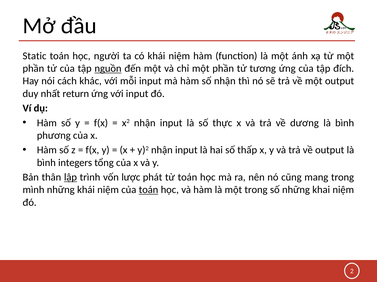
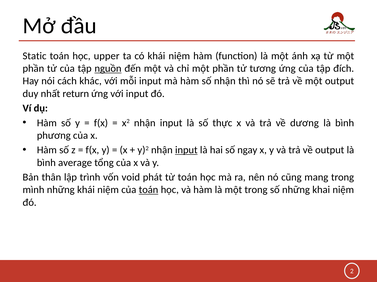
người: người -> upper (107, 56)
input underline: none -> present (186, 150)
thấp: thấp -> ngay (247, 150)
integers: integers -> average (75, 163)
lập underline: present -> none (70, 178)
lược: lược -> void (131, 178)
